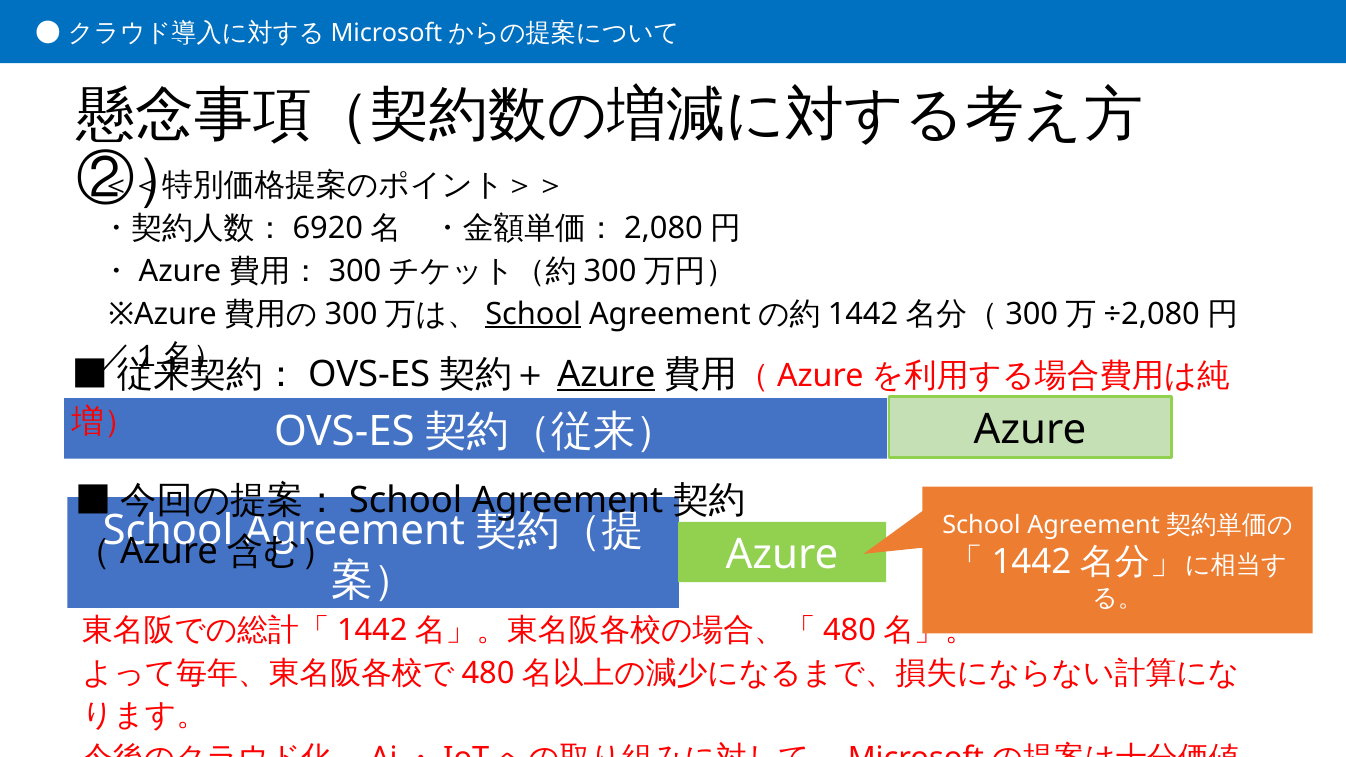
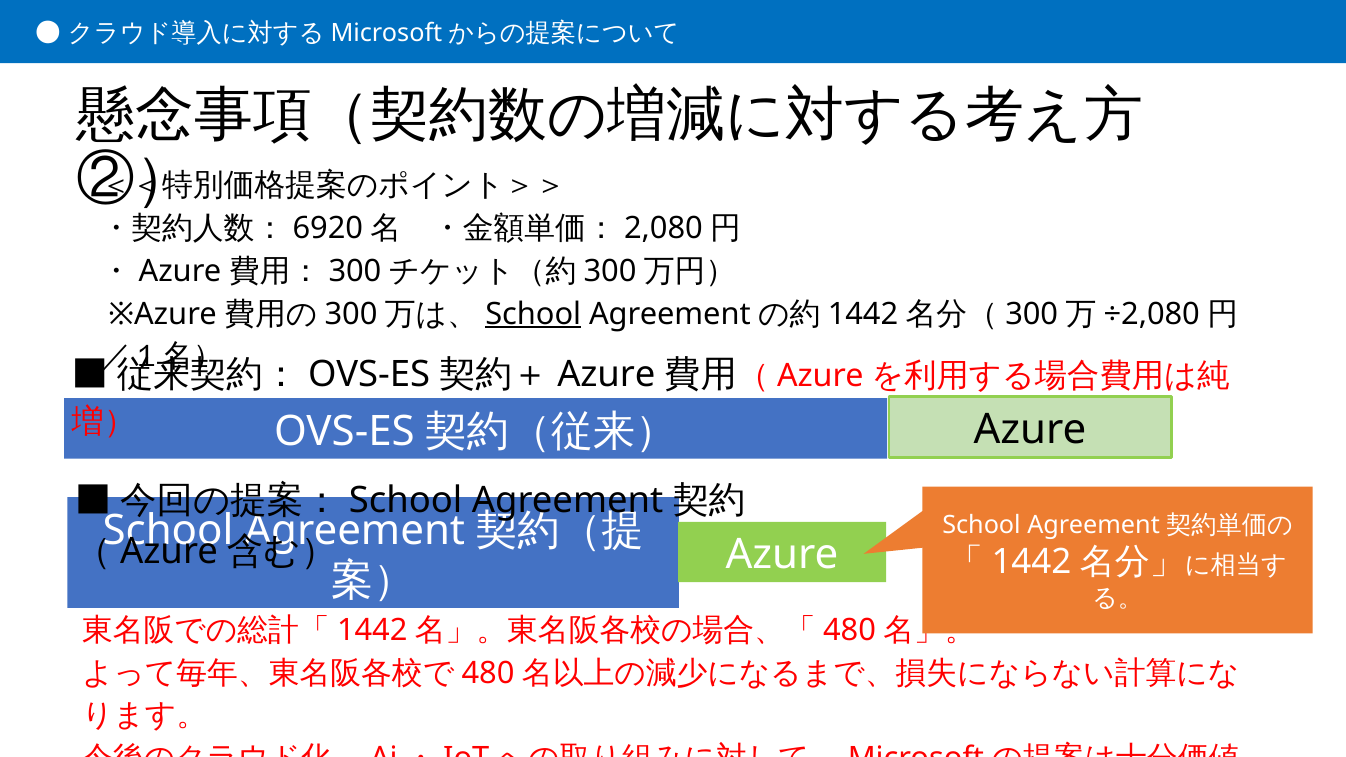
Azure underline: present -> none (606, 374)
